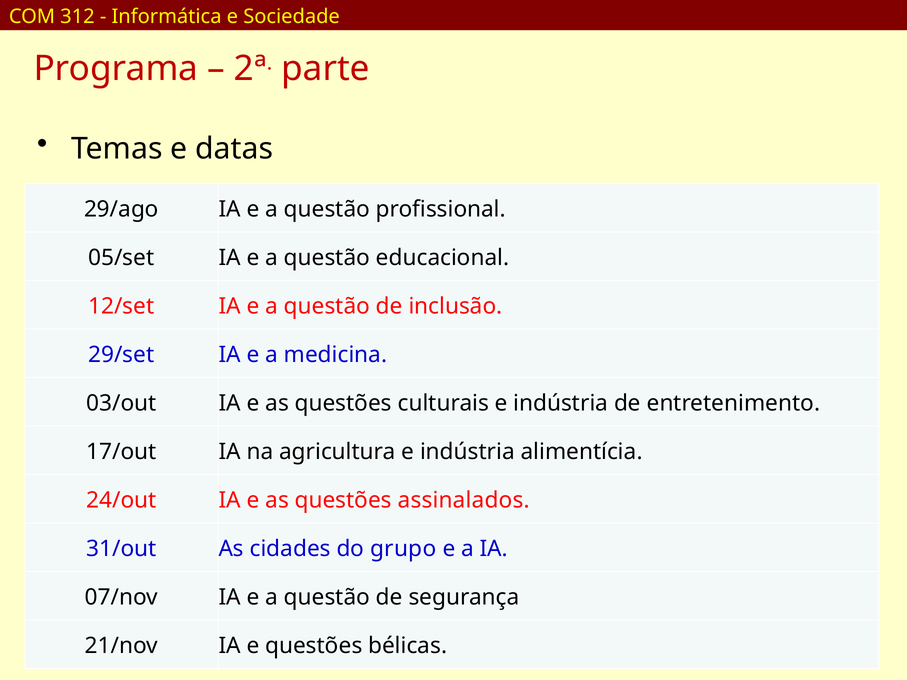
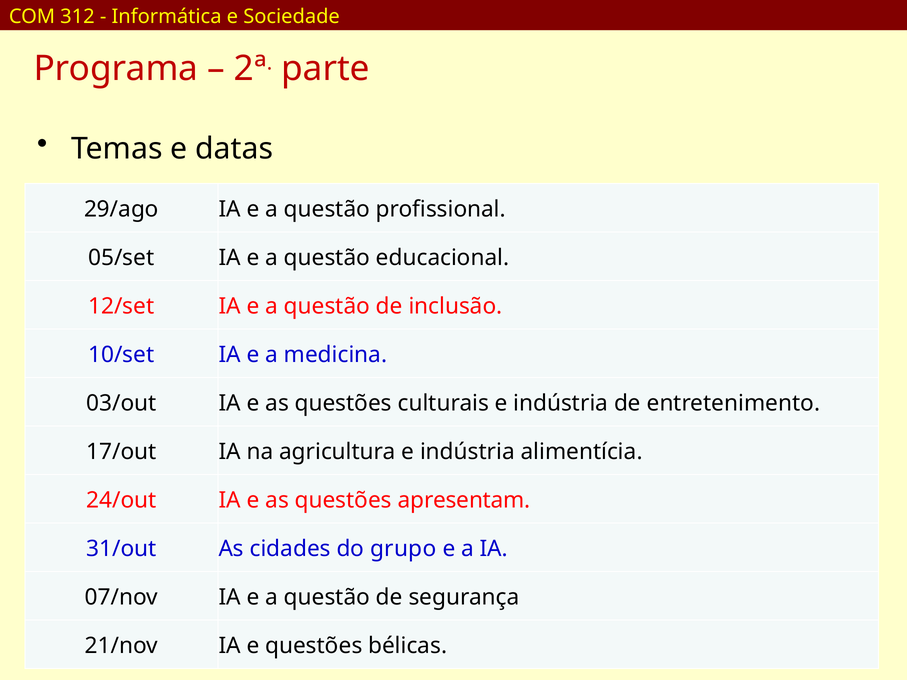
29/set: 29/set -> 10/set (121, 355)
assinalados: assinalados -> apresentam (464, 501)
